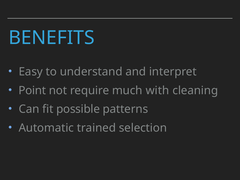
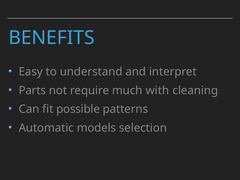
Point: Point -> Parts (32, 90)
trained: trained -> models (96, 128)
